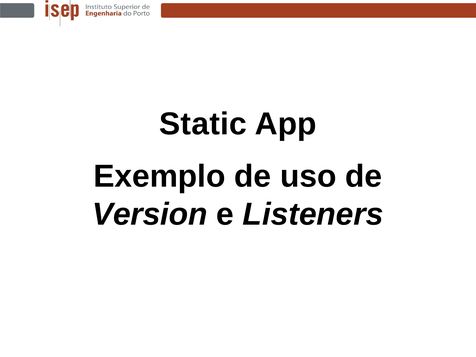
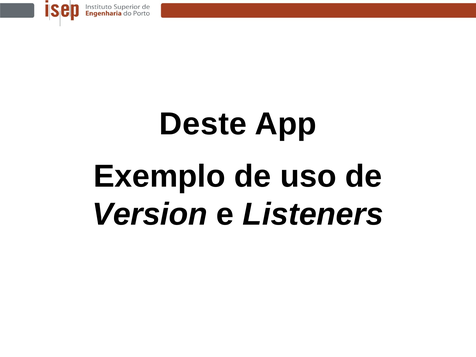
Static: Static -> Deste (203, 124)
